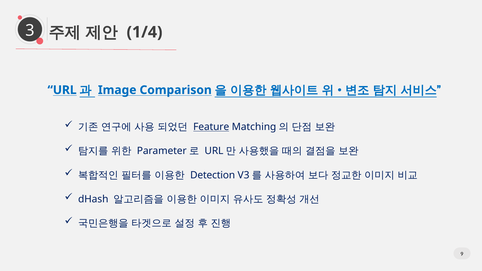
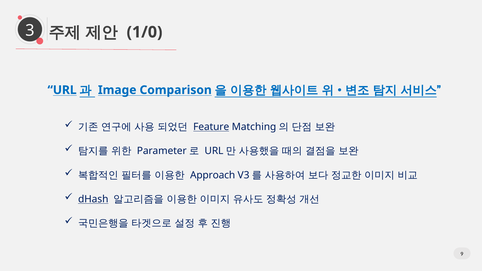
1/4: 1/4 -> 1/0 (145, 32)
Detection: Detection -> Approach (213, 175)
dHash underline: none -> present (93, 199)
